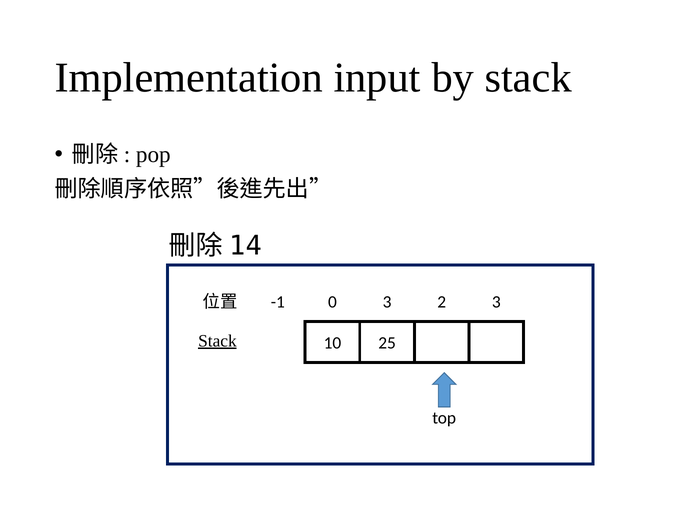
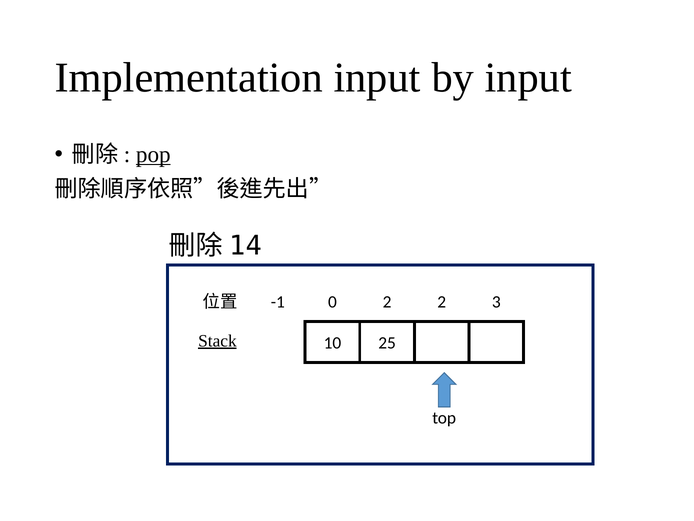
by stack: stack -> input (528, 78)
pop underline: none -> present (153, 154)
0 3: 3 -> 2 (387, 302)
